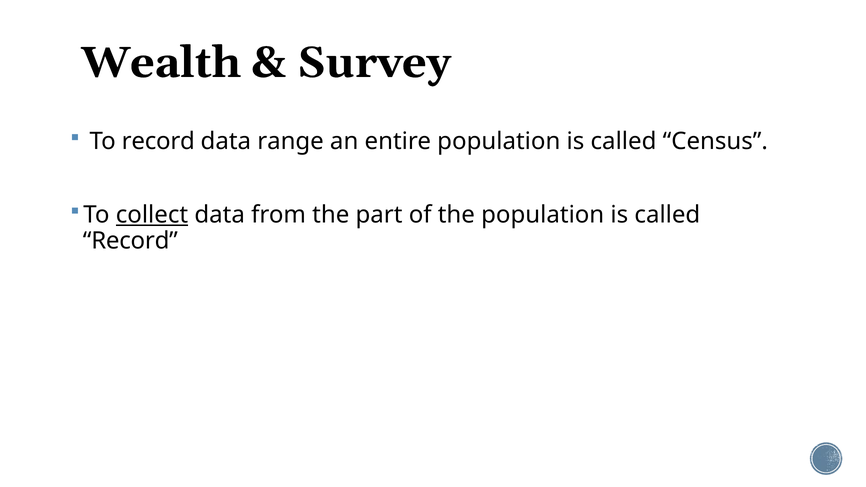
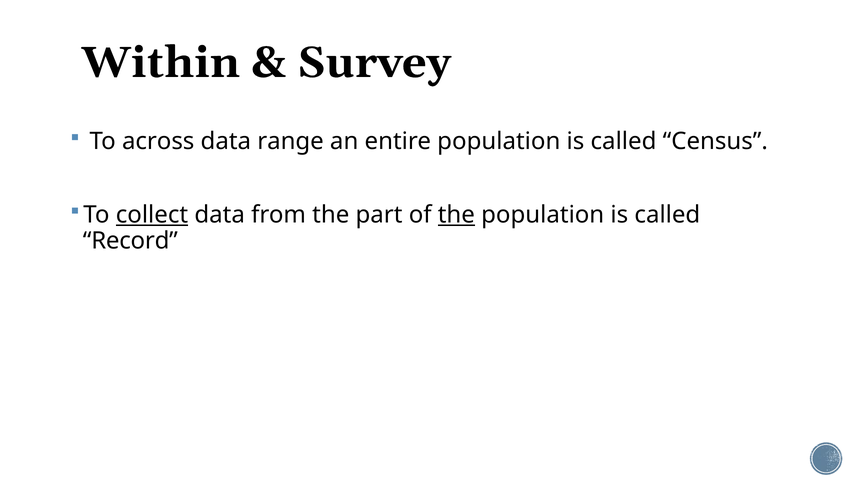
Wealth: Wealth -> Within (161, 63)
To record: record -> across (158, 141)
the underline: none -> present (456, 215)
